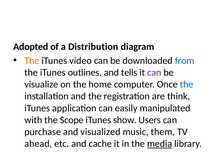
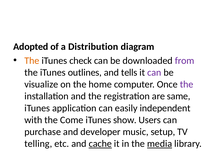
video: video -> check (81, 60)
from colour: blue -> purple (185, 60)
the colour: blue -> purple (187, 84)
think: think -> same (179, 96)
manipulated: manipulated -> independent (165, 108)
Scope: Scope -> Come (72, 120)
visualized: visualized -> developer (100, 131)
them: them -> setup (163, 131)
ahead: ahead -> telling (38, 143)
cache underline: none -> present (100, 143)
